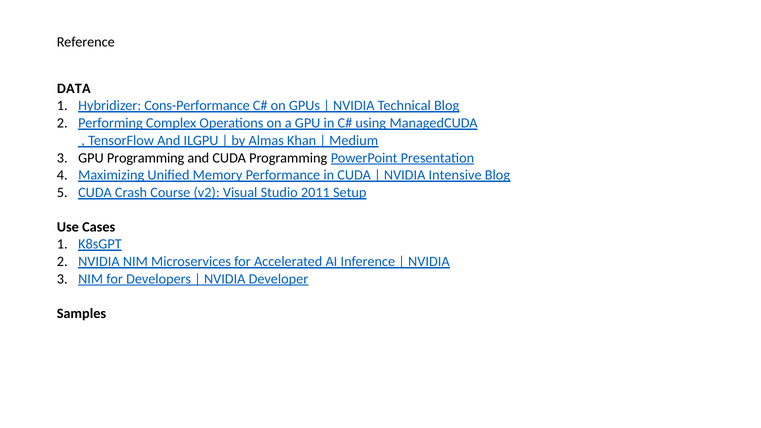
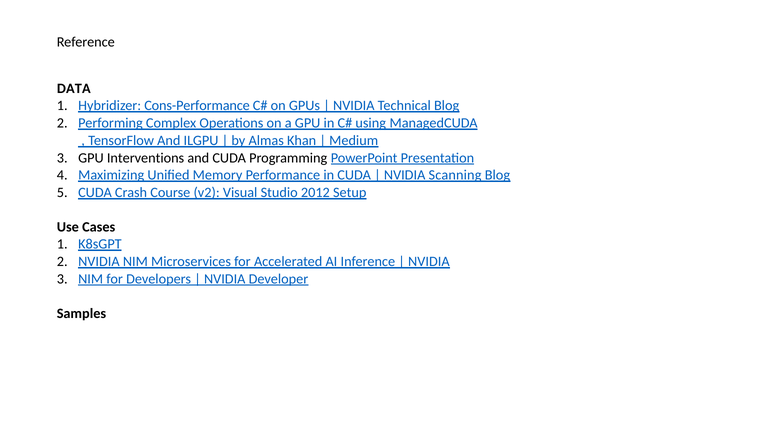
GPU Programming: Programming -> Interventions (146, 158)
Intensive: Intensive -> Scanning (455, 175)
2011: 2011 -> 2012 (315, 193)
